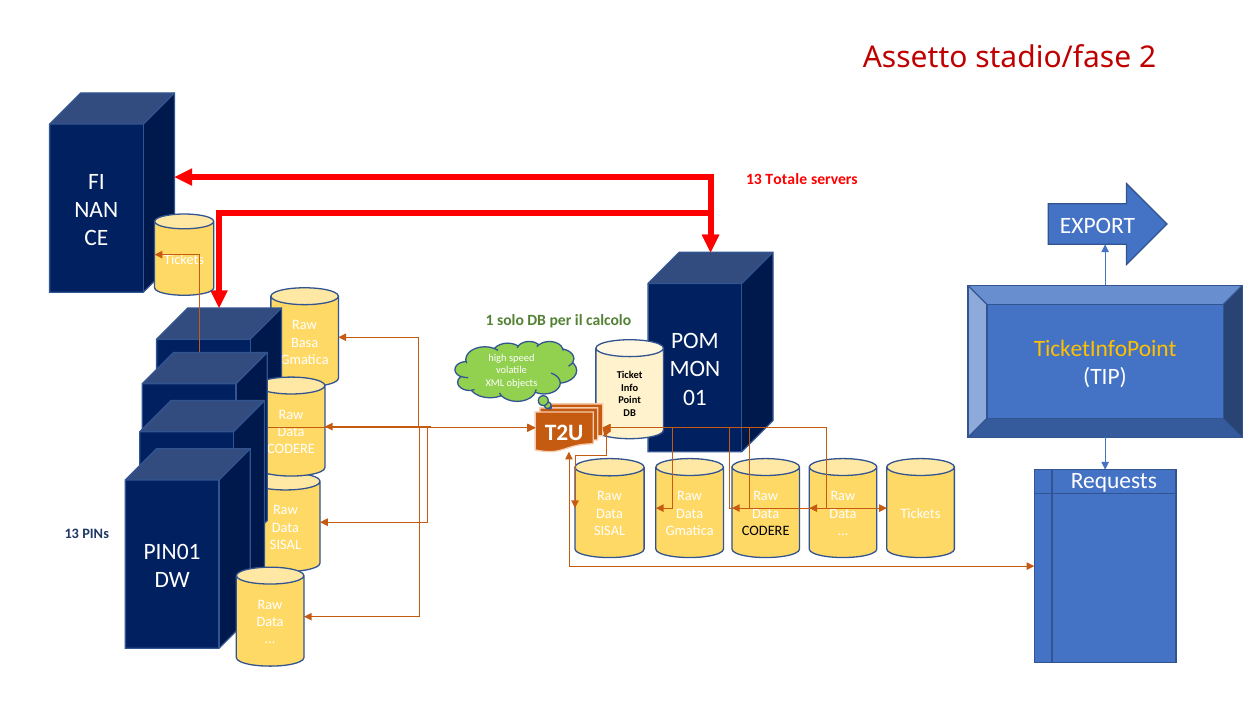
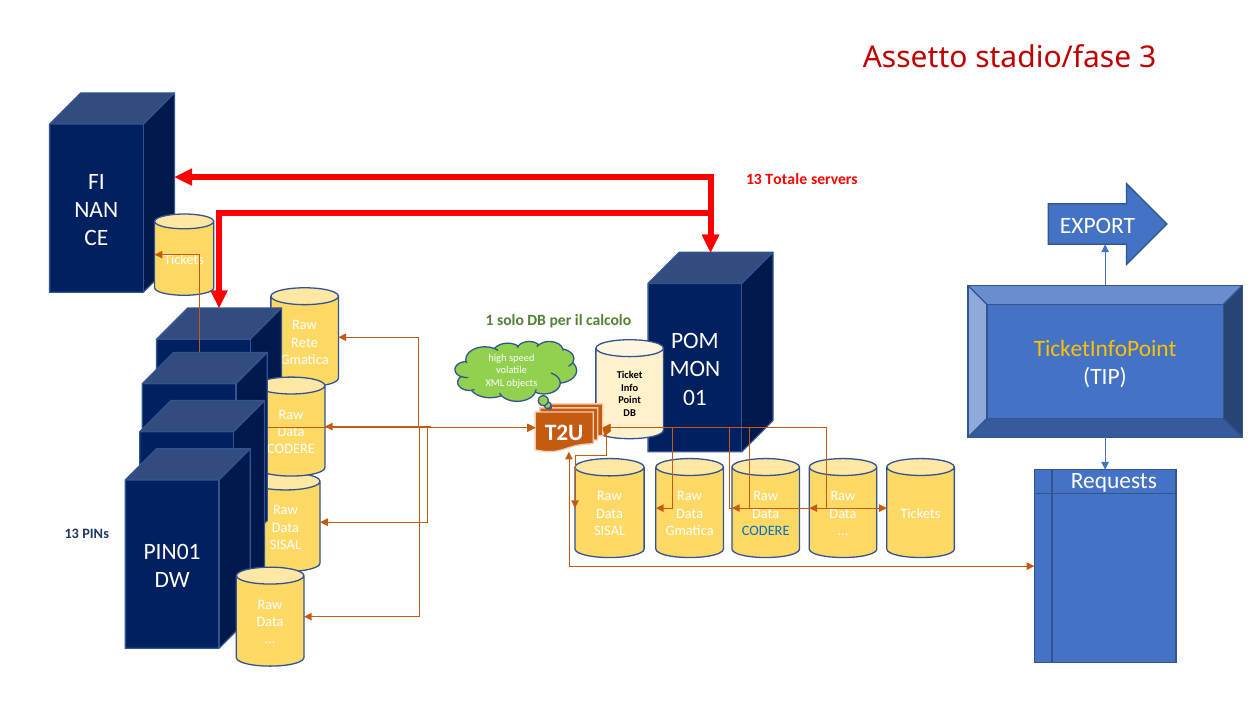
2: 2 -> 3 (1148, 58)
Basa: Basa -> Rete (305, 343)
CODERE colour: black -> blue (766, 531)
